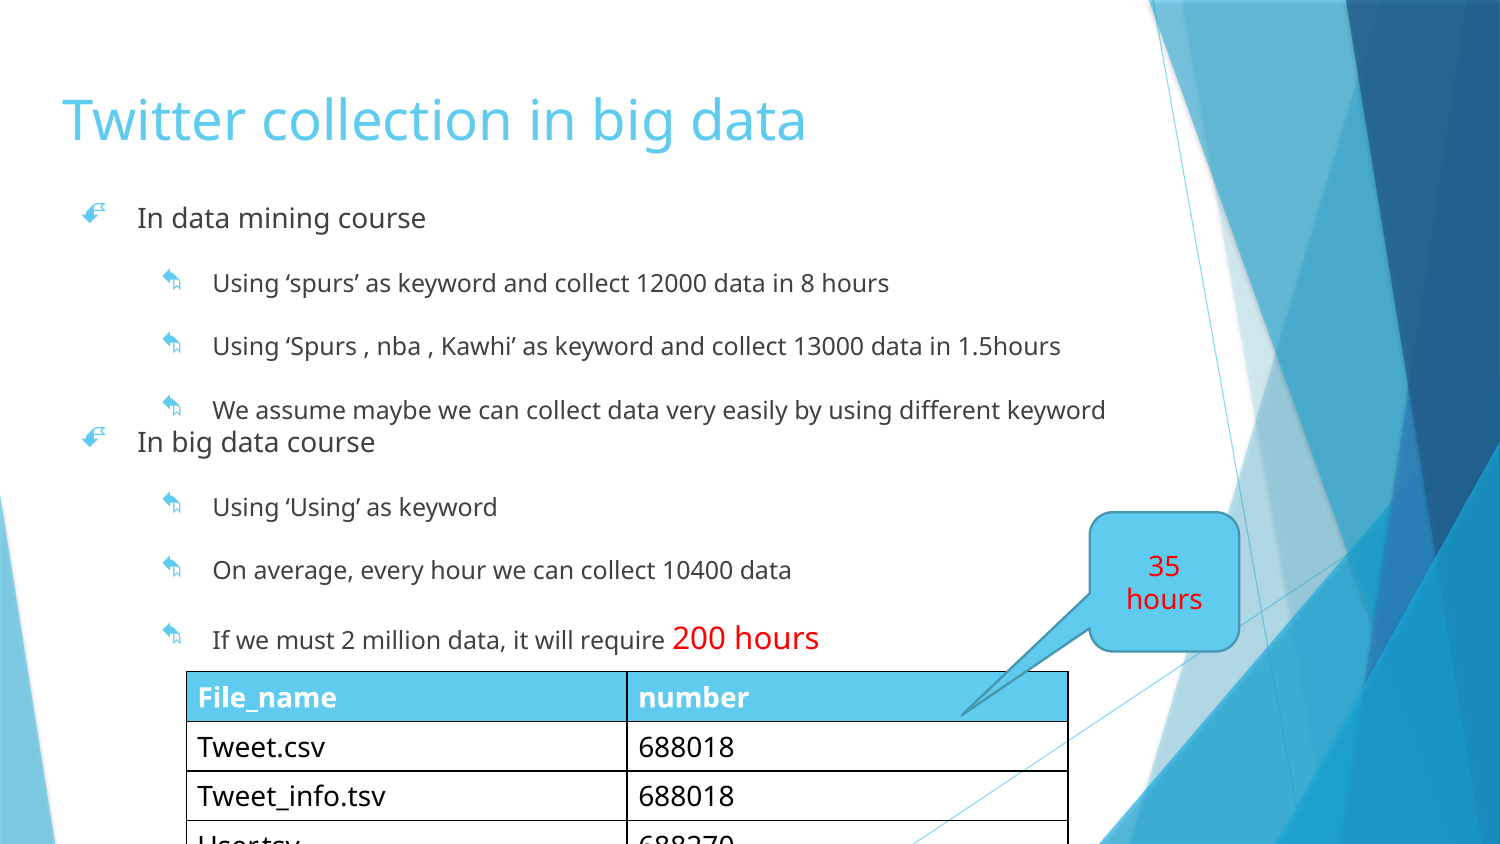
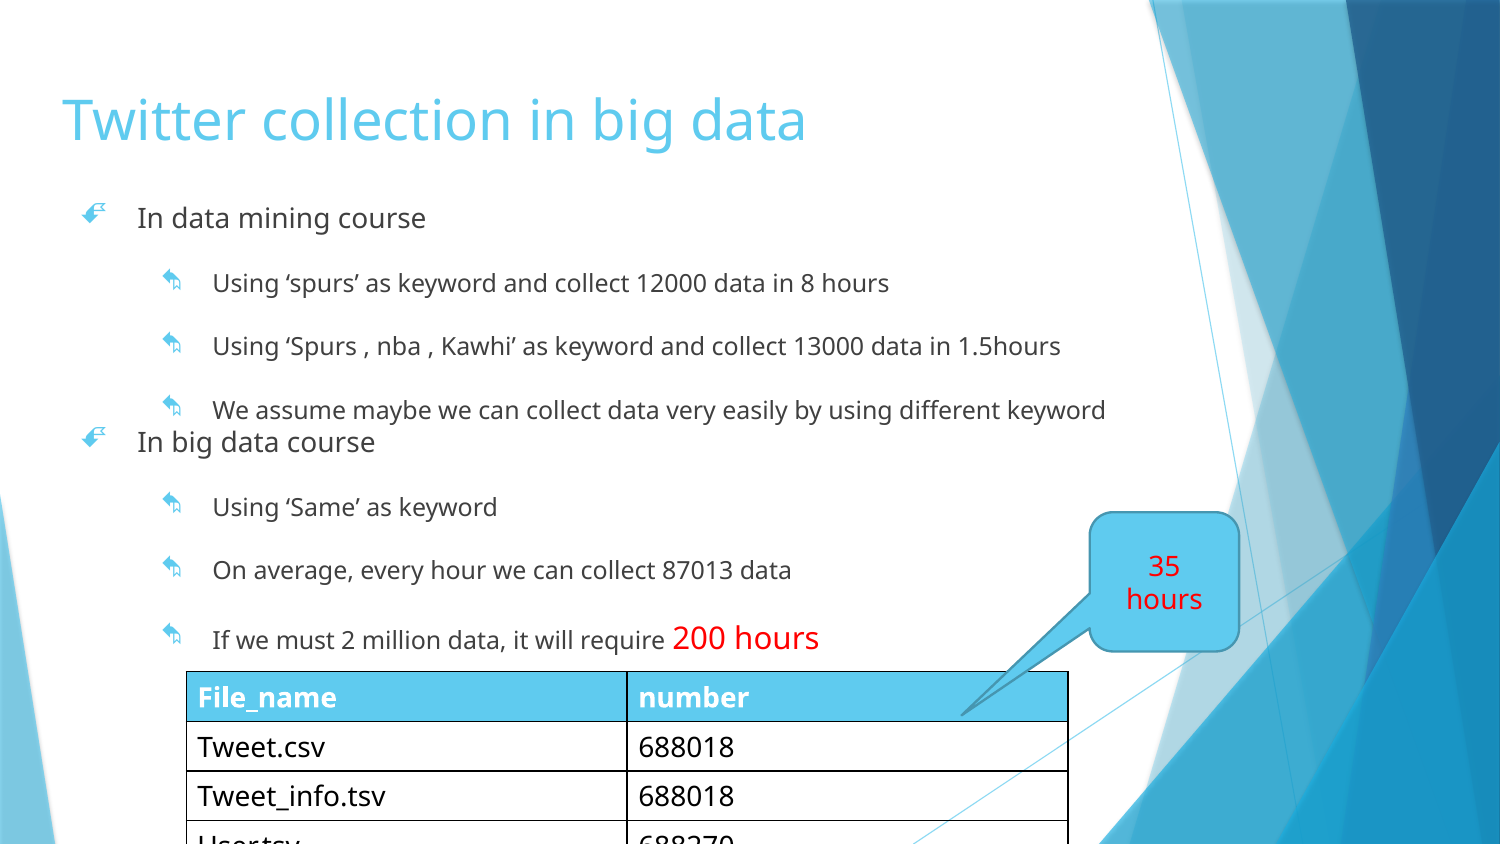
Using Using: Using -> Same (323, 508)
10400: 10400 -> 87013 (698, 571)
